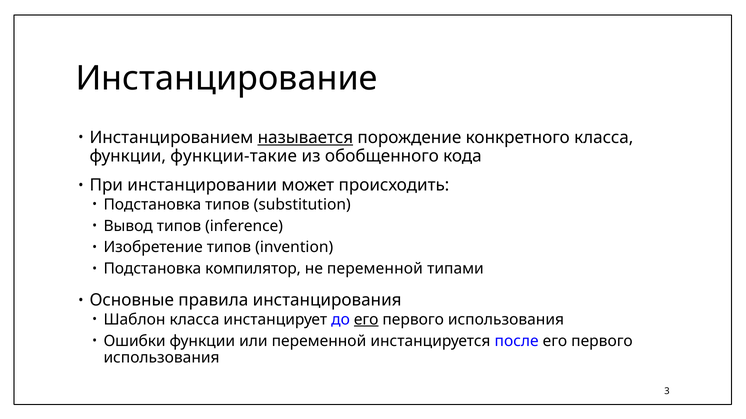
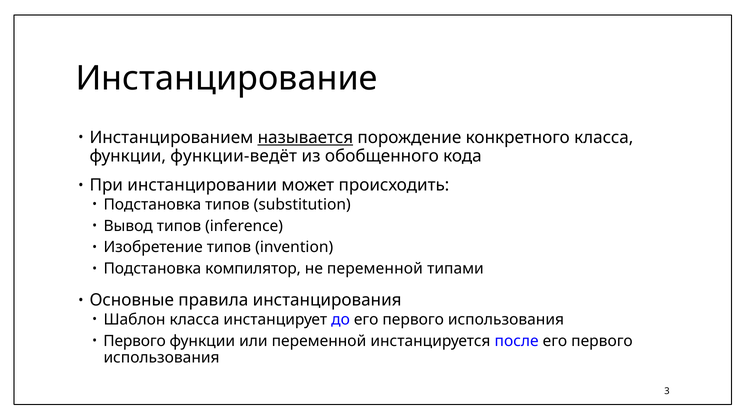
функции-такие: функции-такие -> функции-ведёт (234, 156)
его underline: present -> none (366, 320)
Ошибки: Ошибки -> Первого (135, 341)
